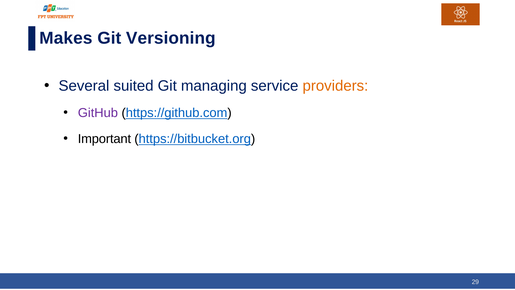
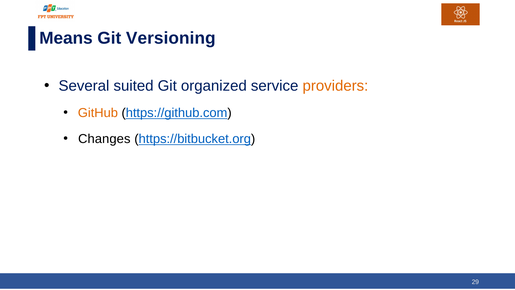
Makes: Makes -> Means (66, 38)
managing: managing -> organized (214, 86)
GitHub colour: purple -> orange (98, 113)
Important: Important -> Changes (104, 139)
